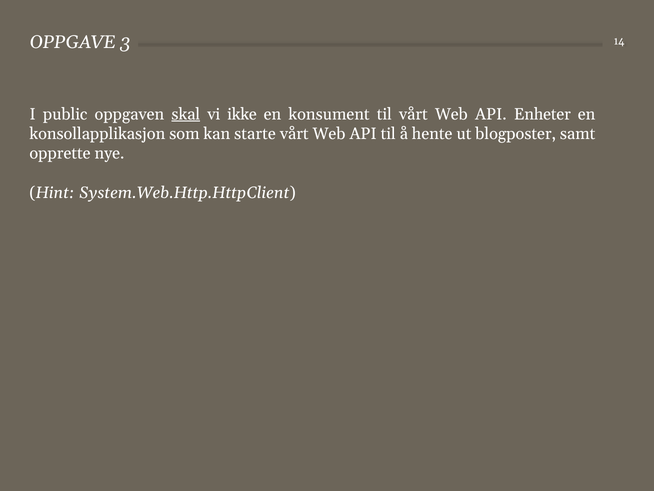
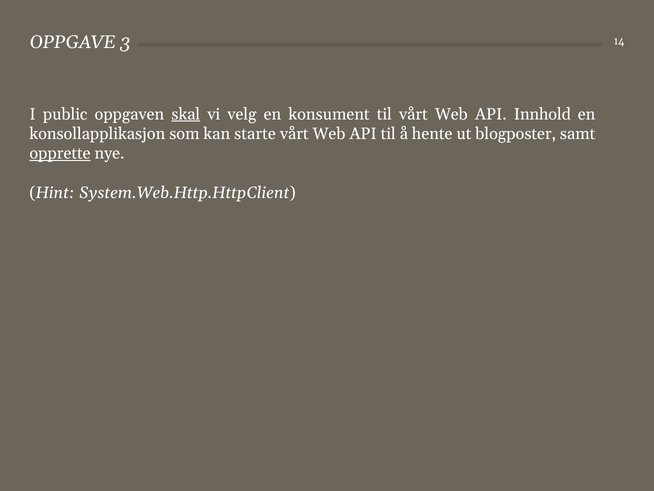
ikke: ikke -> velg (242, 114)
Enheter: Enheter -> Innhold (542, 114)
opprette underline: none -> present (60, 153)
